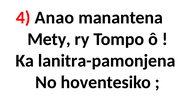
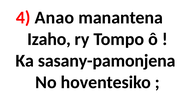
Mety: Mety -> Izaho (49, 39)
lanitra-pamonjena: lanitra-pamonjena -> sasany-pamonjena (107, 61)
